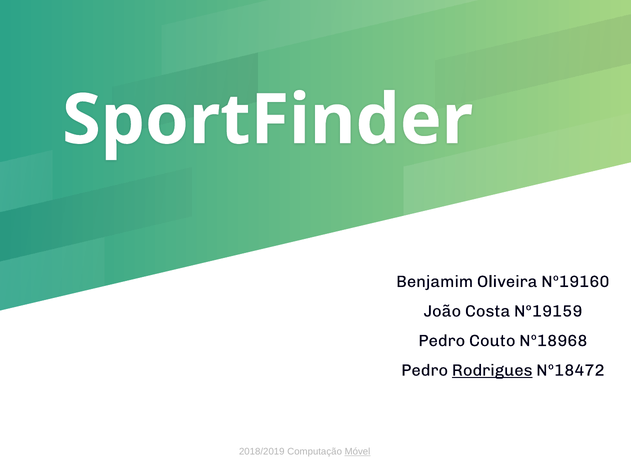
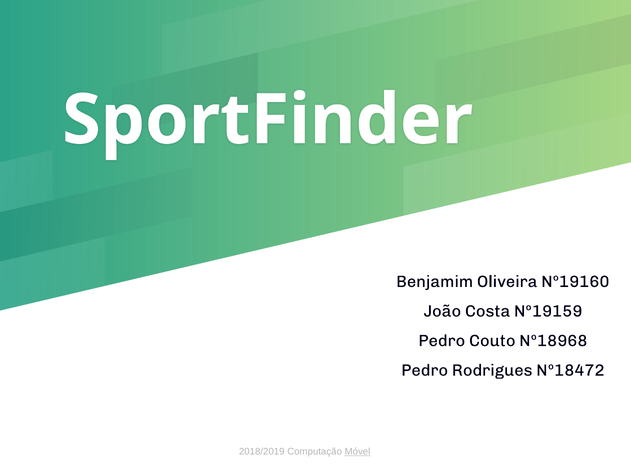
Rodrigues underline: present -> none (492, 370)
